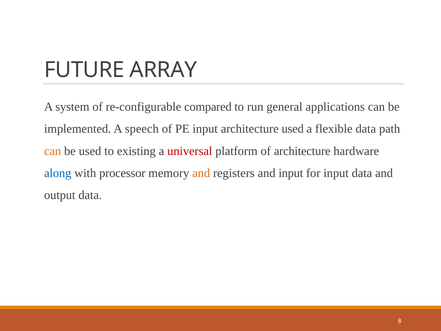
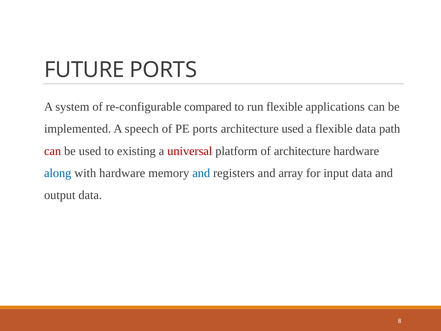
FUTURE ARRAY: ARRAY -> PORTS (163, 70)
run general: general -> flexible (285, 107)
PE input: input -> ports (205, 129)
can colour: orange -> red (53, 151)
with processor: processor -> hardware (122, 173)
and colour: orange -> blue (201, 173)
and input: input -> array (291, 173)
